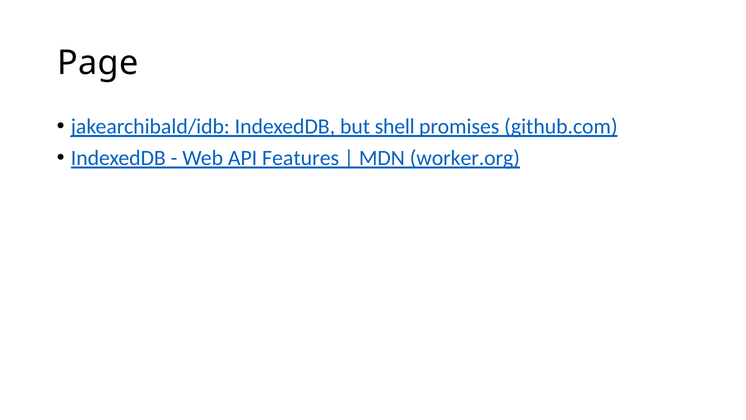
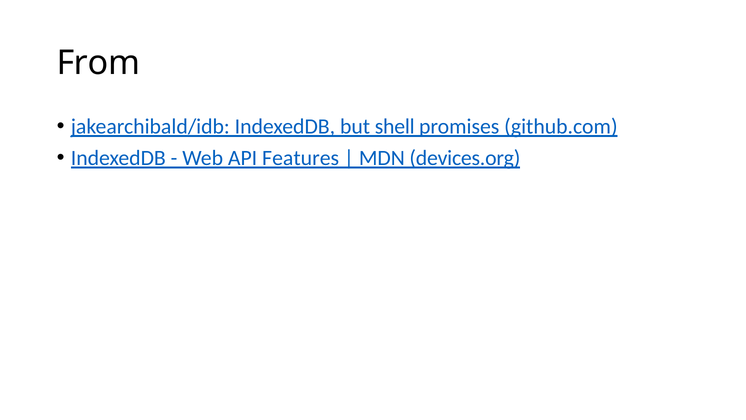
Page: Page -> From (98, 63)
worker.org: worker.org -> devices.org (465, 158)
